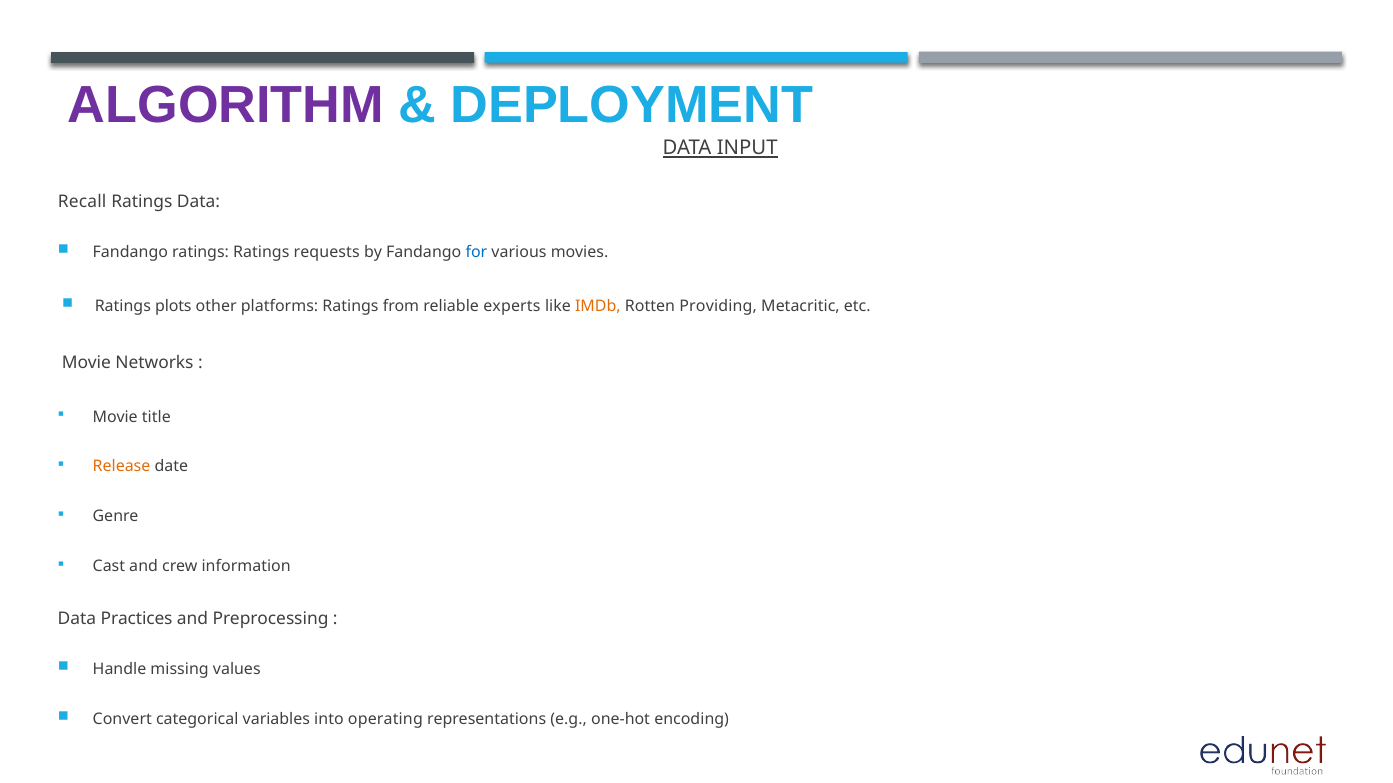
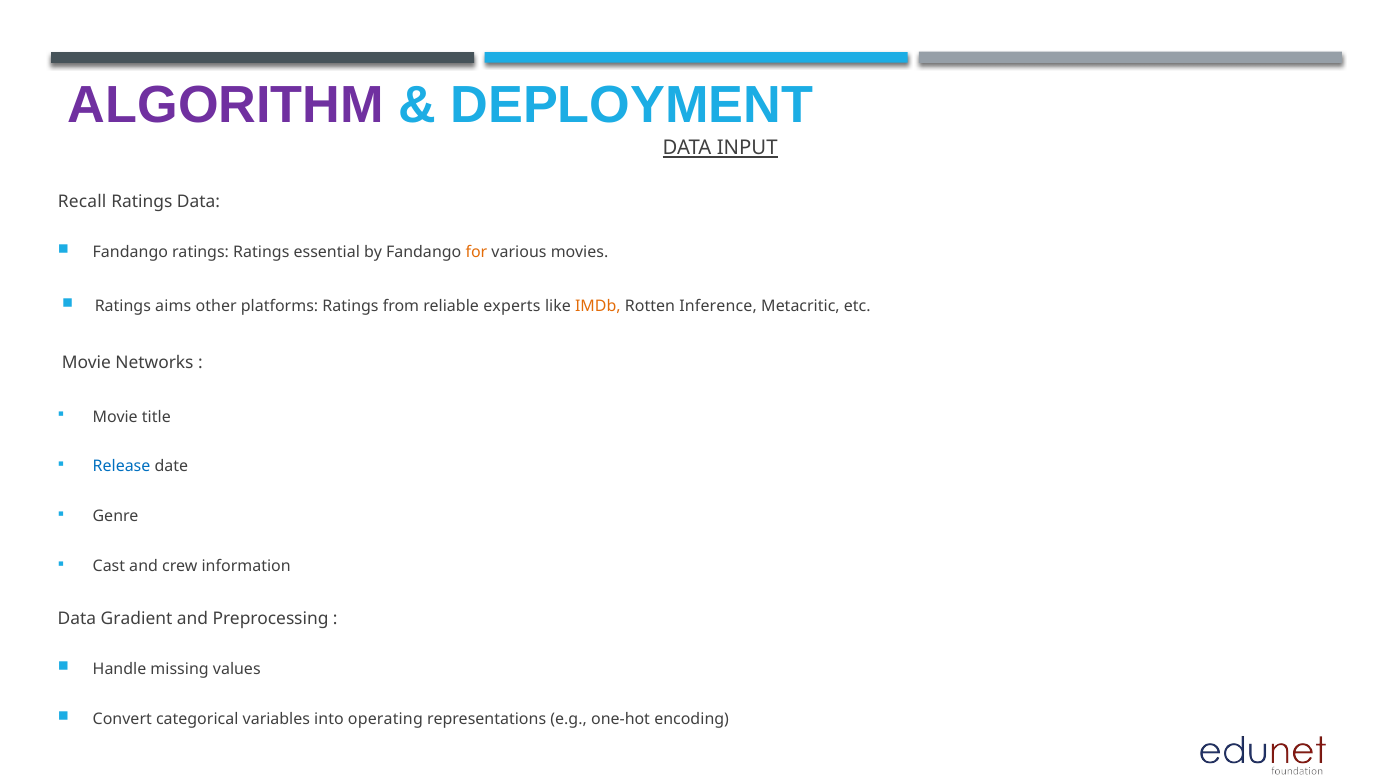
requests: requests -> essential (327, 253)
for colour: blue -> orange (476, 253)
plots: plots -> aims (173, 306)
Providing: Providing -> Inference (718, 306)
Release colour: orange -> blue (122, 467)
Practices: Practices -> Gradient (137, 619)
